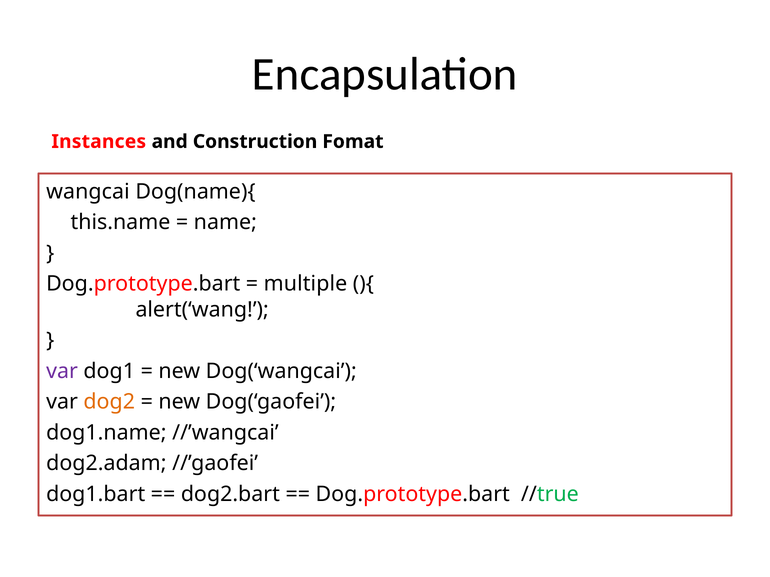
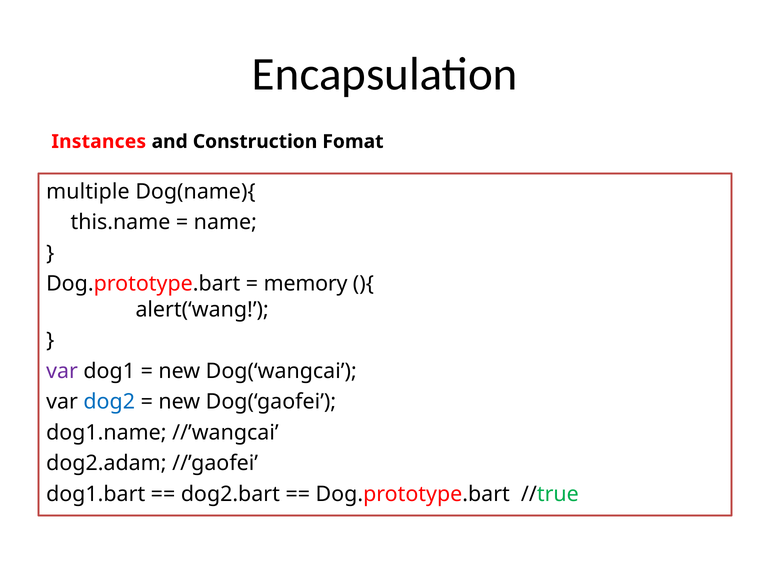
wangcai: wangcai -> multiple (88, 192)
multiple: multiple -> memory (306, 284)
dog2 colour: orange -> blue (109, 402)
